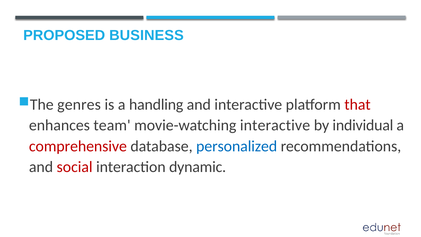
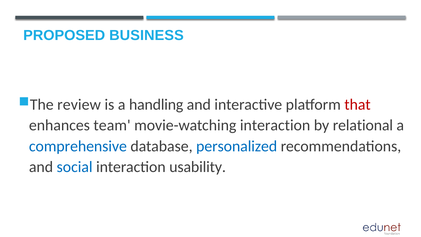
genres: genres -> review (79, 104)
movie-watching interactive: interactive -> interaction (275, 125)
individual: individual -> relational (363, 125)
comprehensive colour: red -> blue (78, 146)
social colour: red -> blue (75, 167)
dynamic: dynamic -> usability (198, 167)
